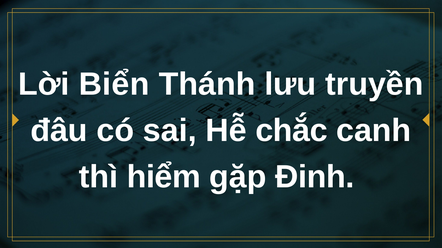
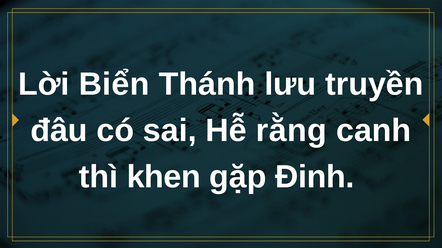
chắc: chắc -> rằng (291, 131)
hiểm: hiểm -> khen (164, 177)
